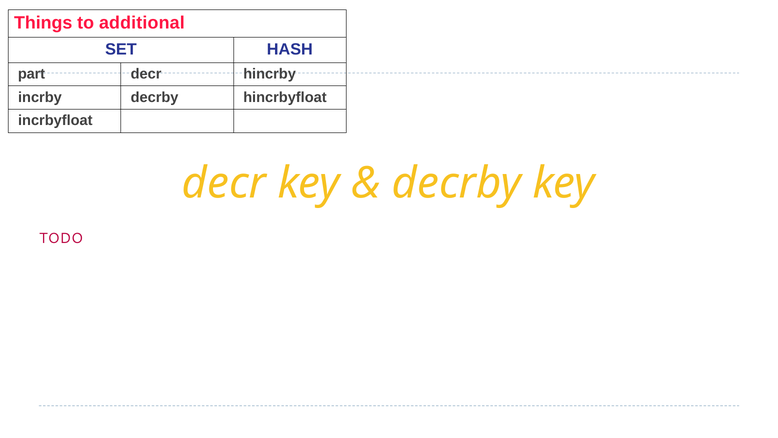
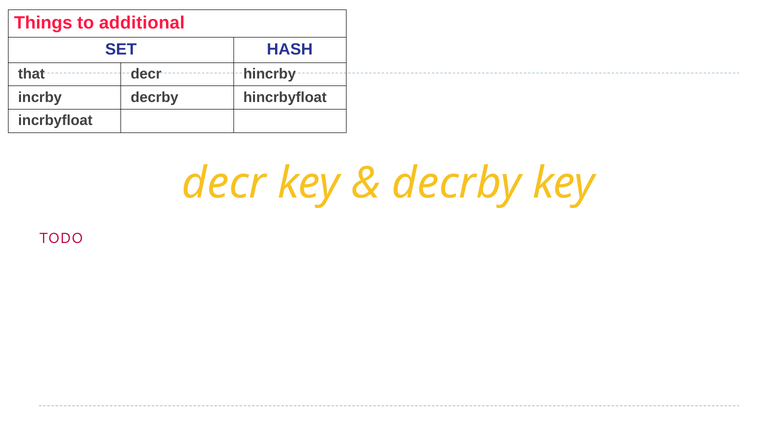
part: part -> that (31, 74)
